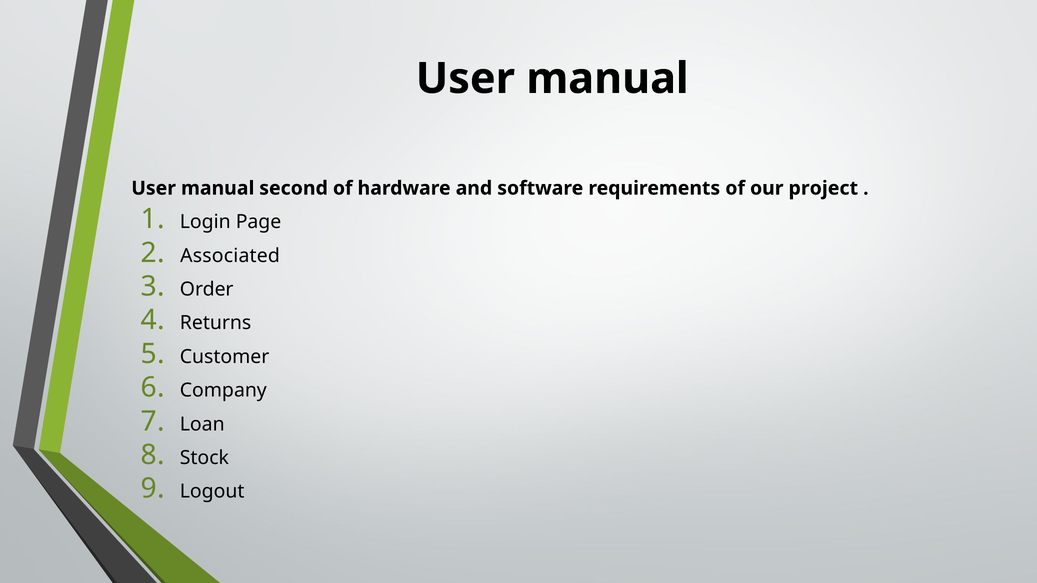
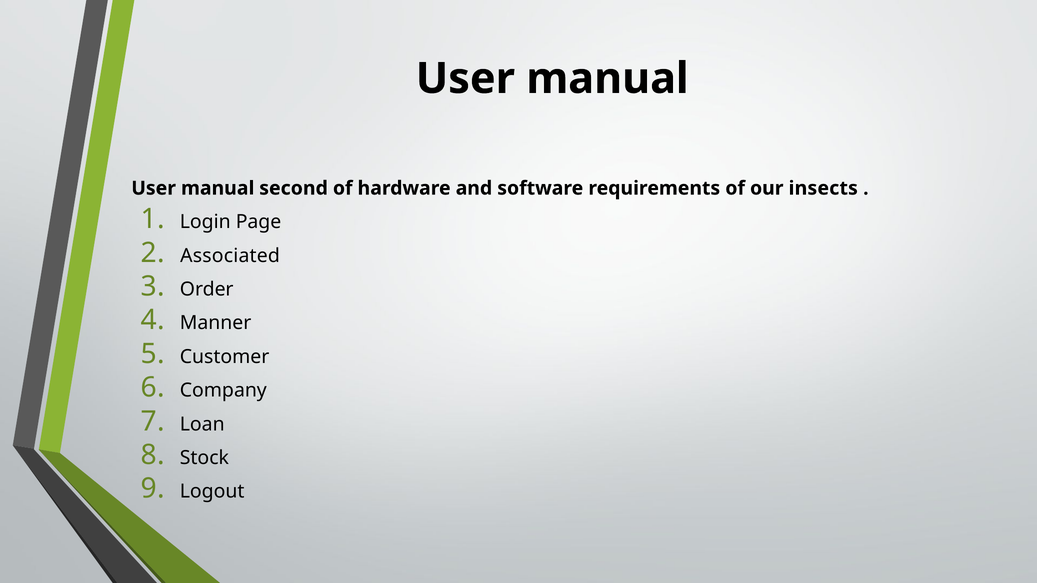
project: project -> insects (823, 188)
Returns: Returns -> Manner (216, 323)
